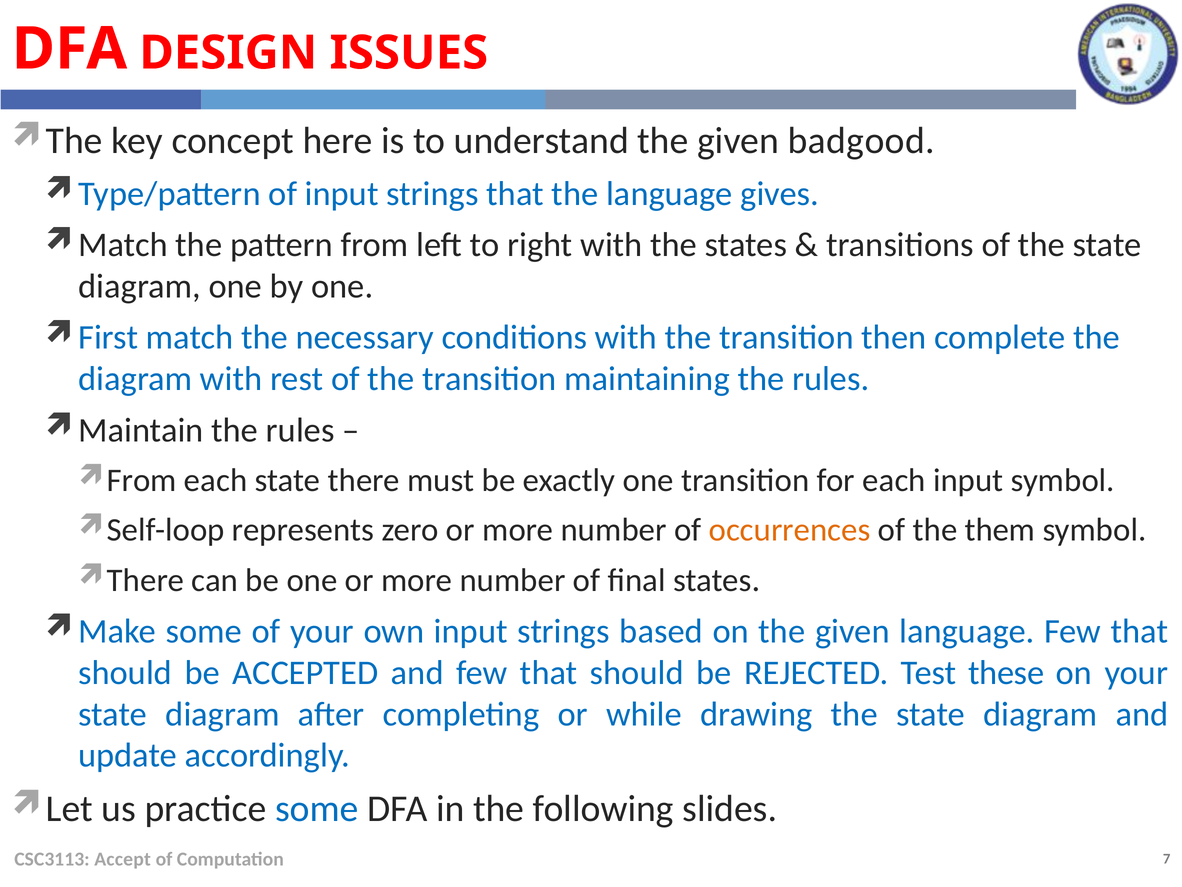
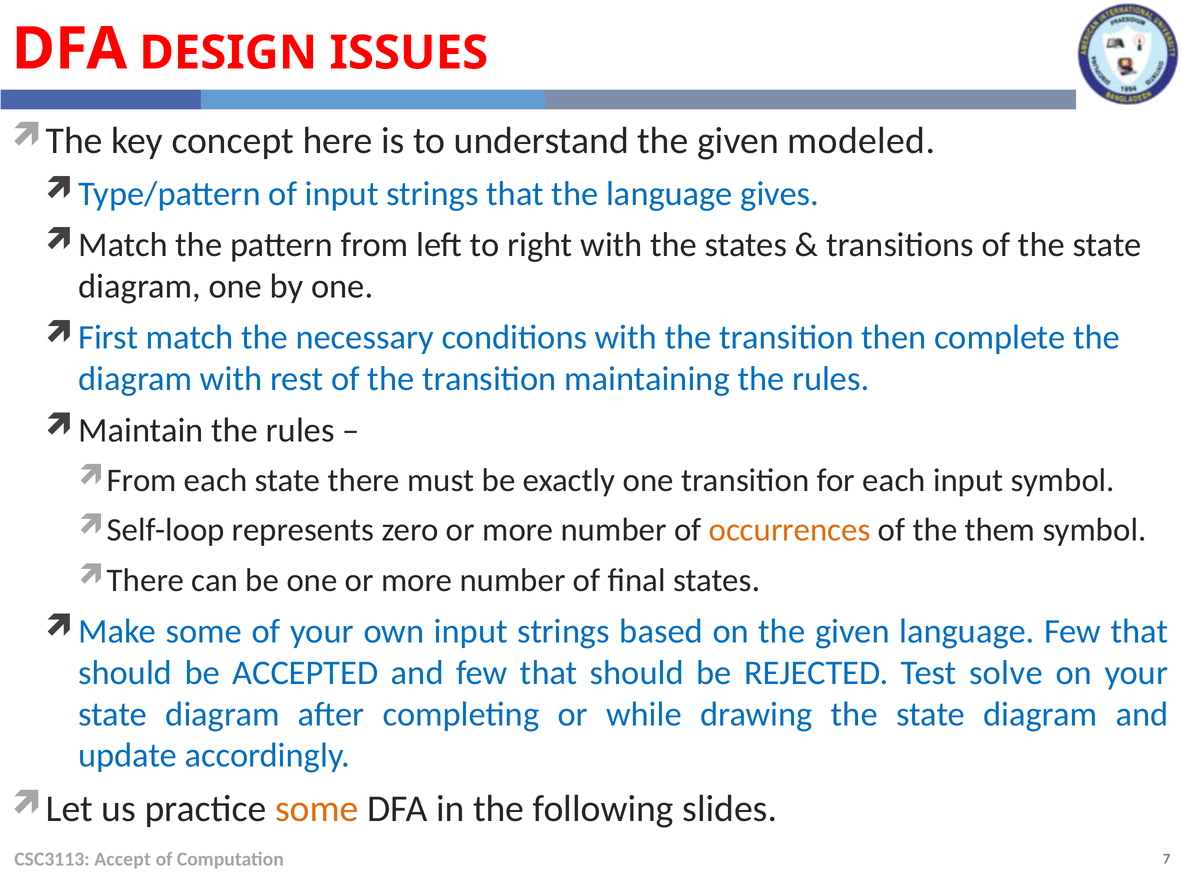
badgood: badgood -> modeled (861, 141)
these: these -> solve (1006, 672)
some colour: blue -> orange (317, 809)
